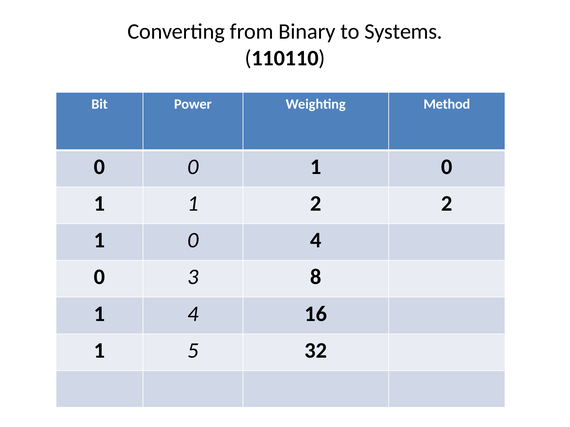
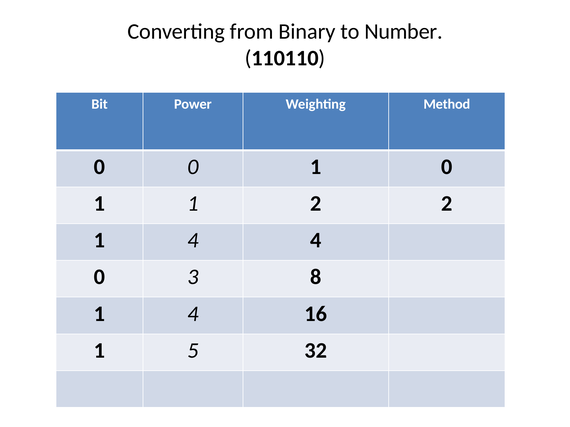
Systems: Systems -> Number (403, 32)
0: 0 -> 4 (193, 241)
